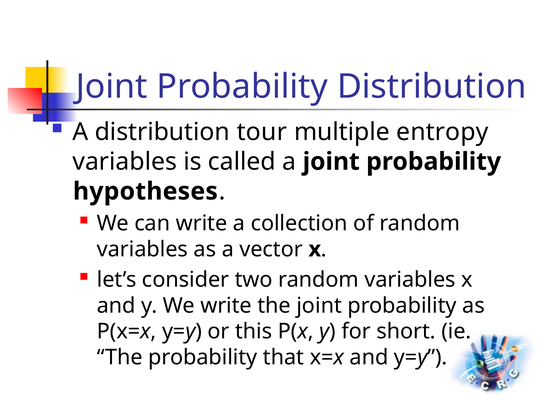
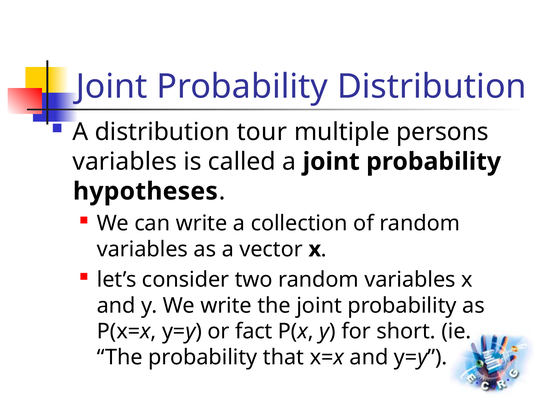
entropy: entropy -> persons (442, 132)
this: this -> fact (254, 331)
